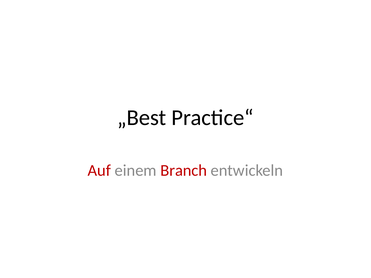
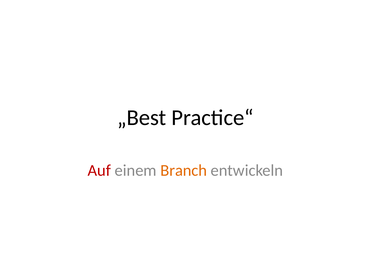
Branch colour: red -> orange (184, 171)
